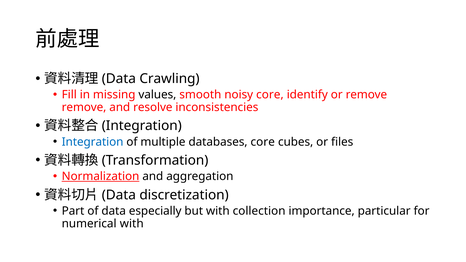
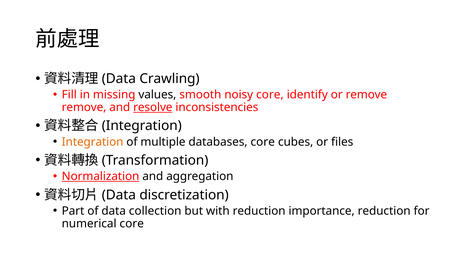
resolve underline: none -> present (153, 107)
Integration colour: blue -> orange (93, 142)
especially: especially -> collection (155, 211)
with collection: collection -> reduction (259, 211)
importance particular: particular -> reduction (384, 211)
numerical with: with -> core (132, 224)
